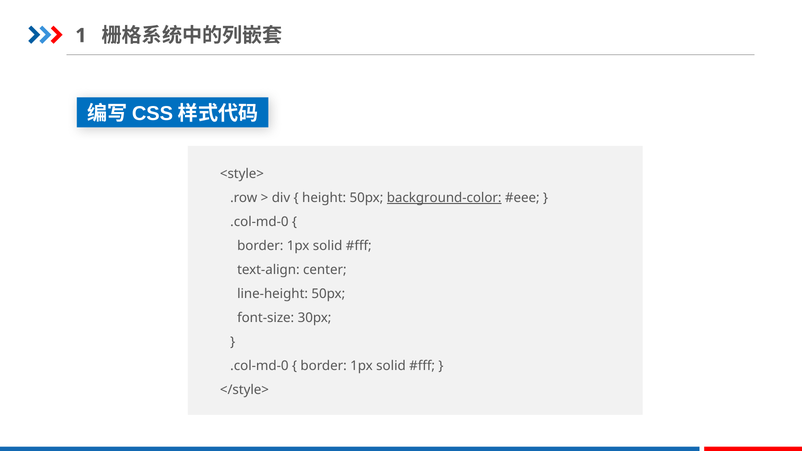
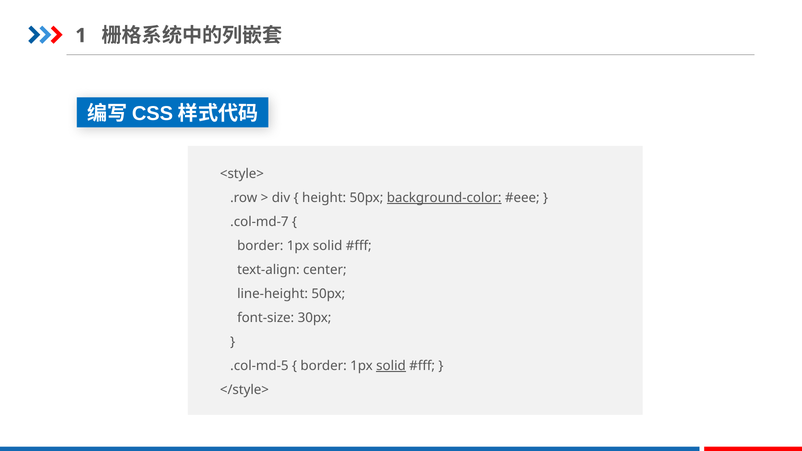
.col-md-0: .col-md-0 -> .col-md-7 (259, 222)
.col-md-0: .col-md-0 -> .col-md-5 (259, 366)
solid underline: none -> present (391, 366)
